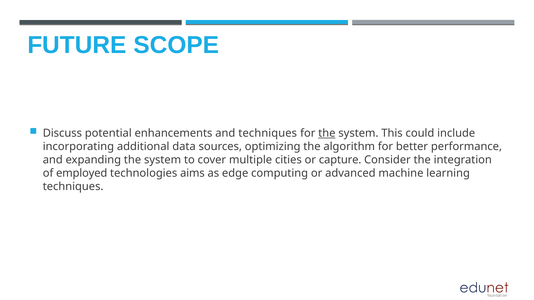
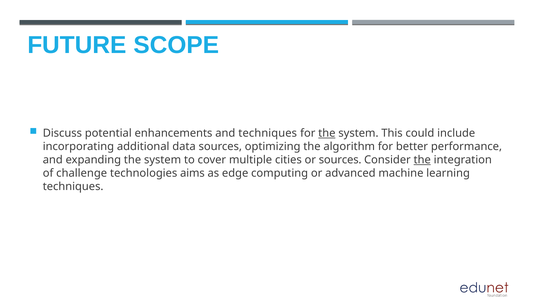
or capture: capture -> sources (340, 160)
the underline: none -> present (422, 160)
employed: employed -> challenge (82, 173)
